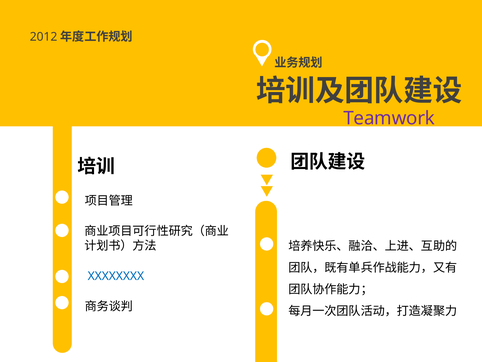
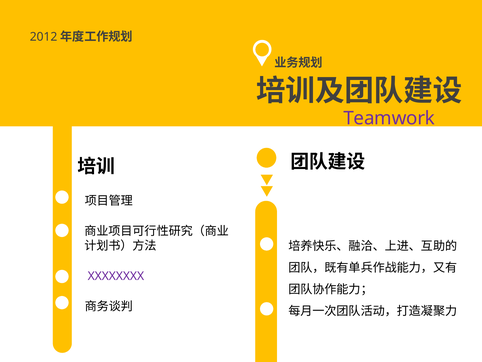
XXXXXXXX colour: blue -> purple (116, 276)
